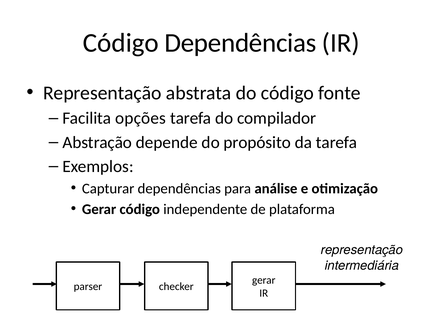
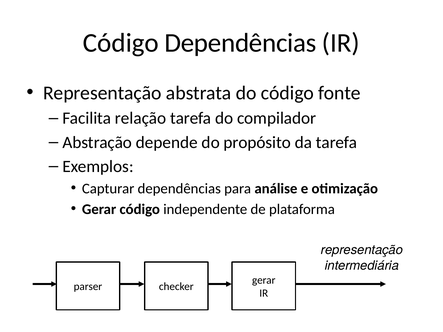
opções: opções -> relação (141, 118)
